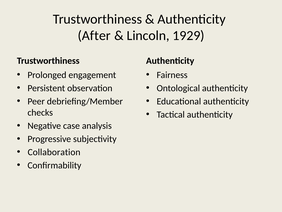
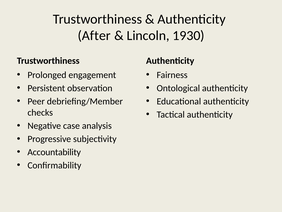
1929: 1929 -> 1930 (189, 36)
Collaboration: Collaboration -> Accountability (54, 152)
